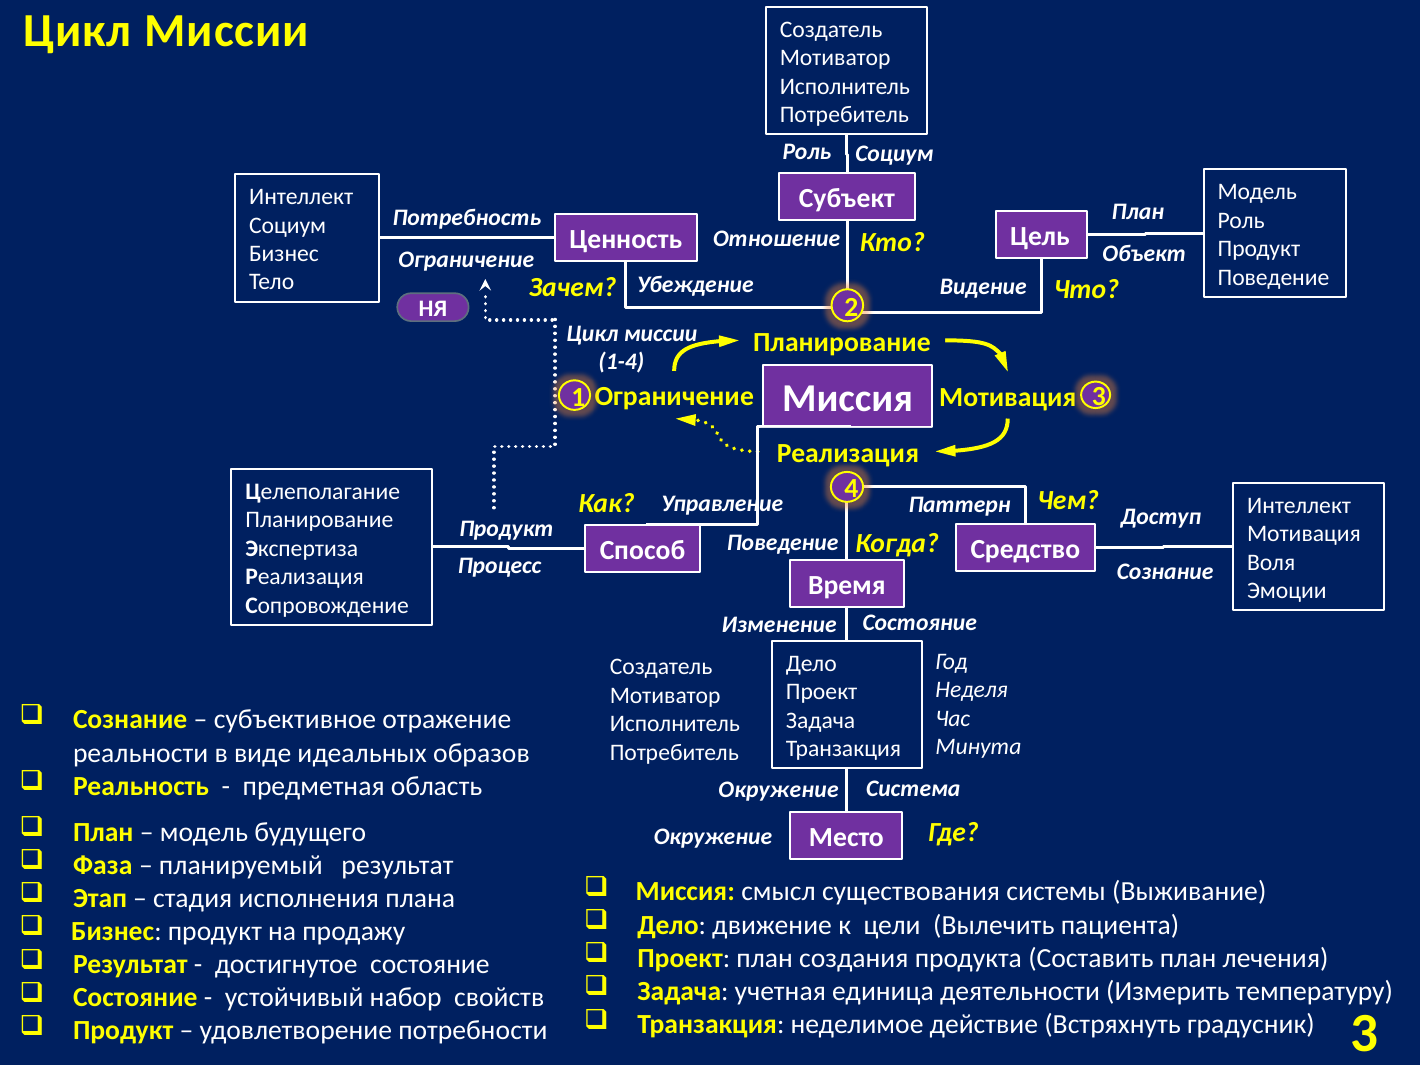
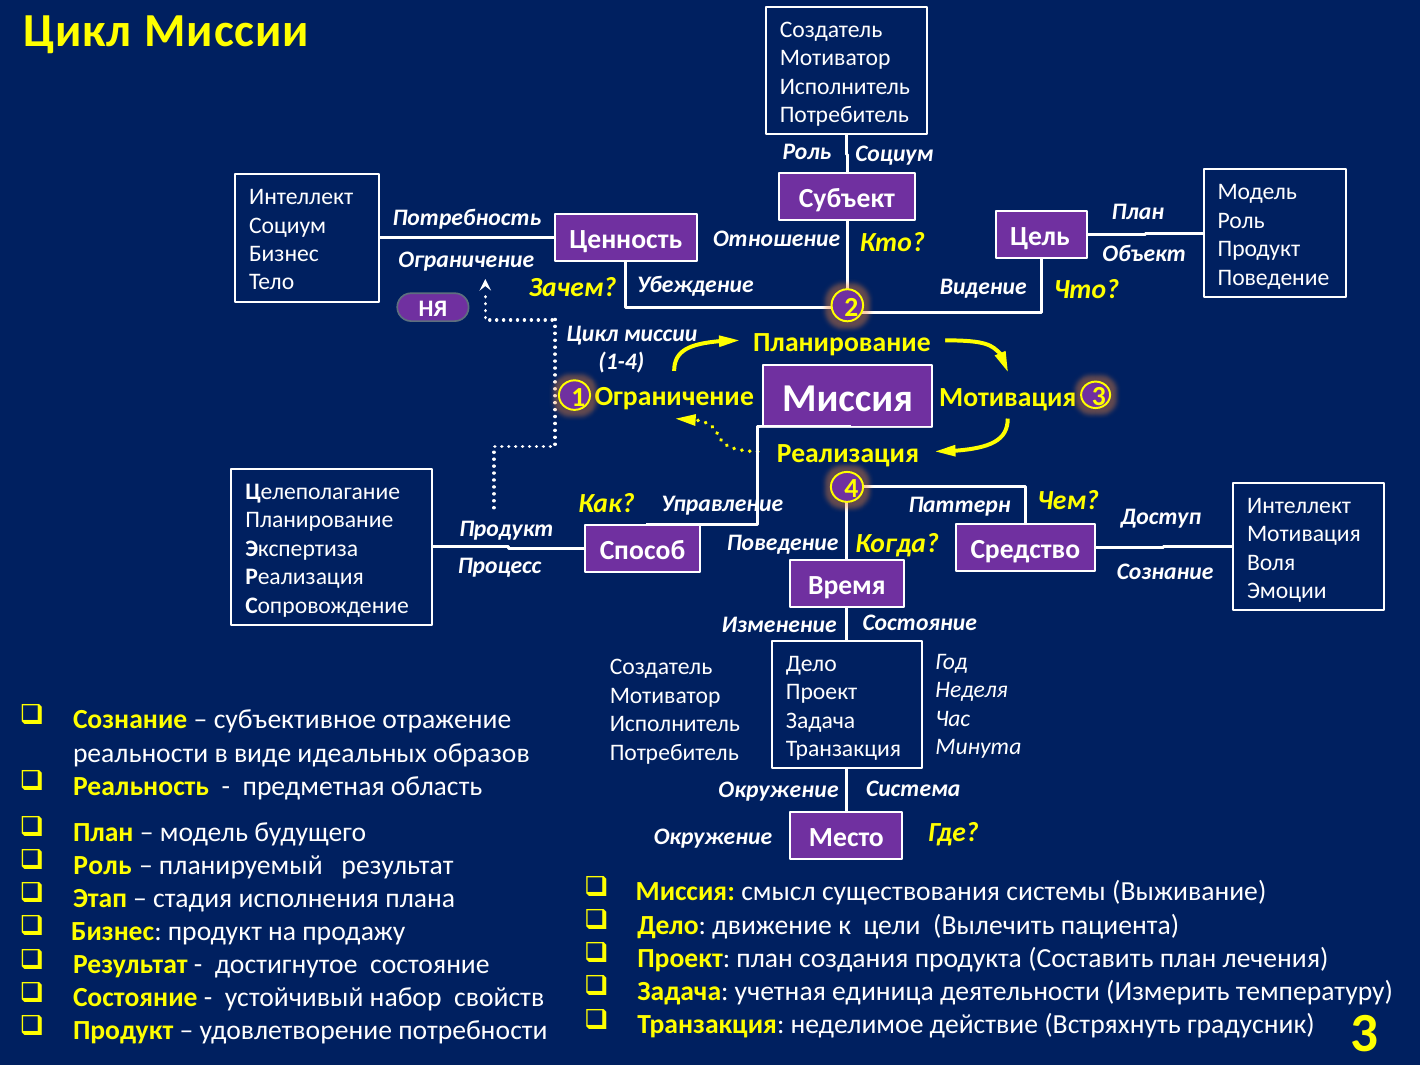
Фаза: Фаза -> Роль (103, 865)
